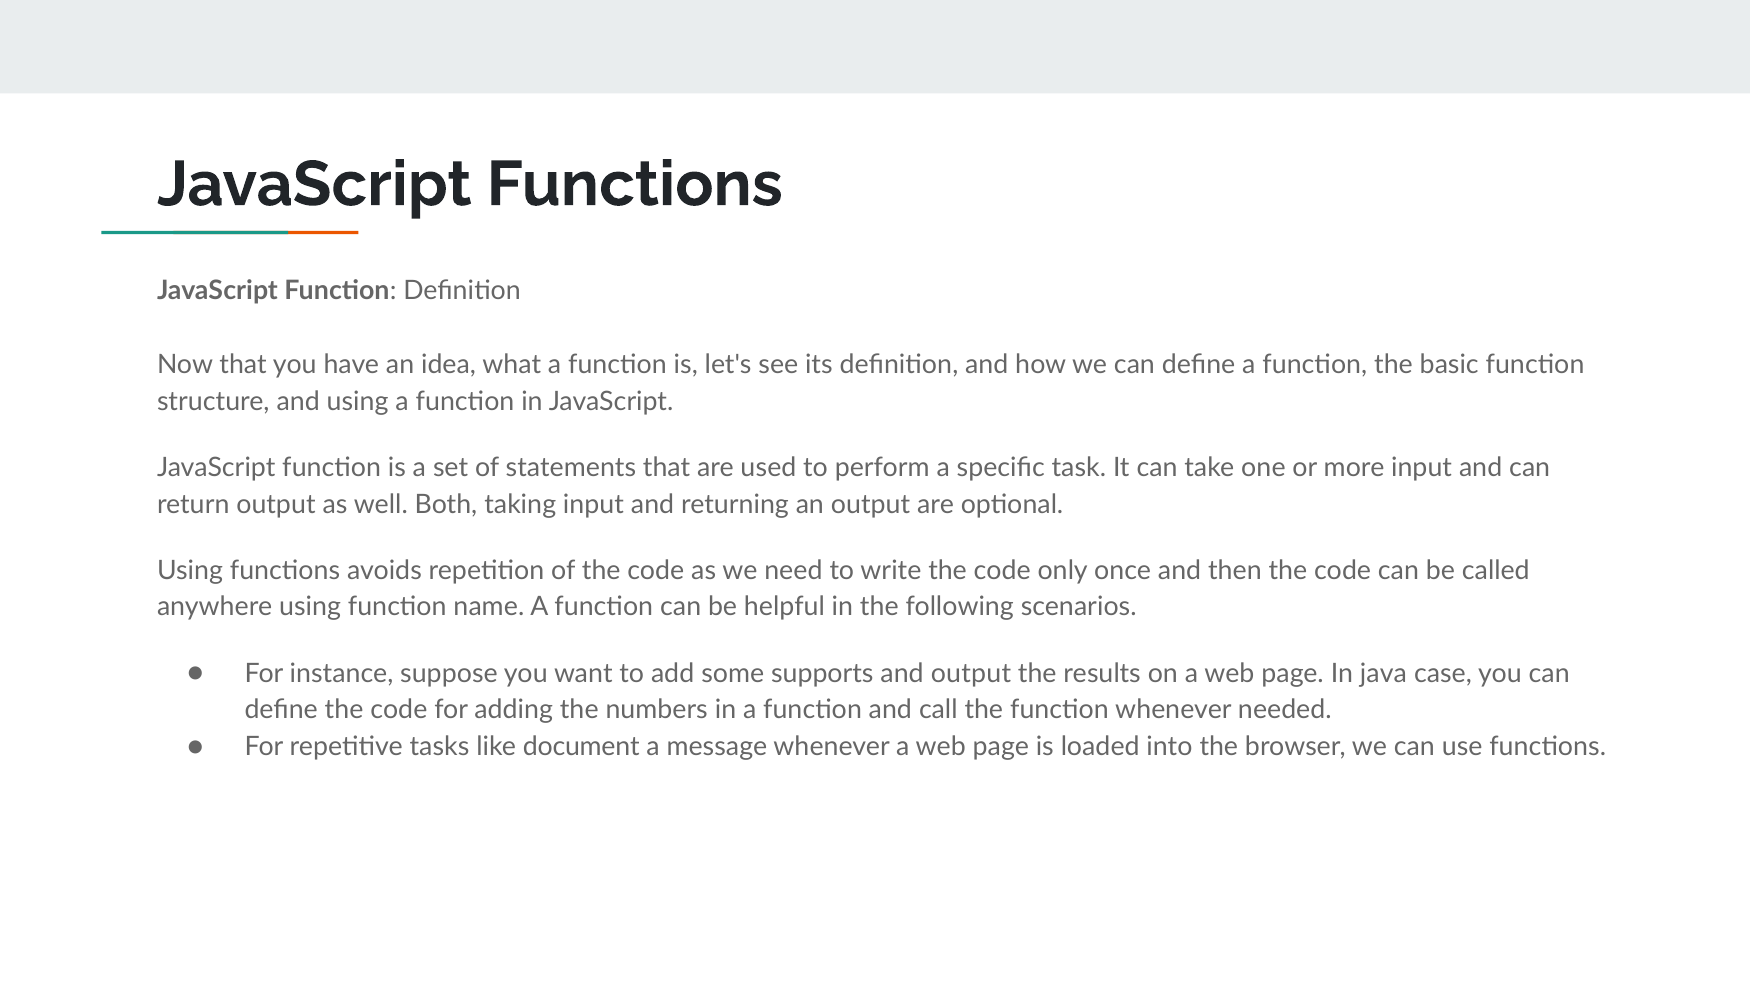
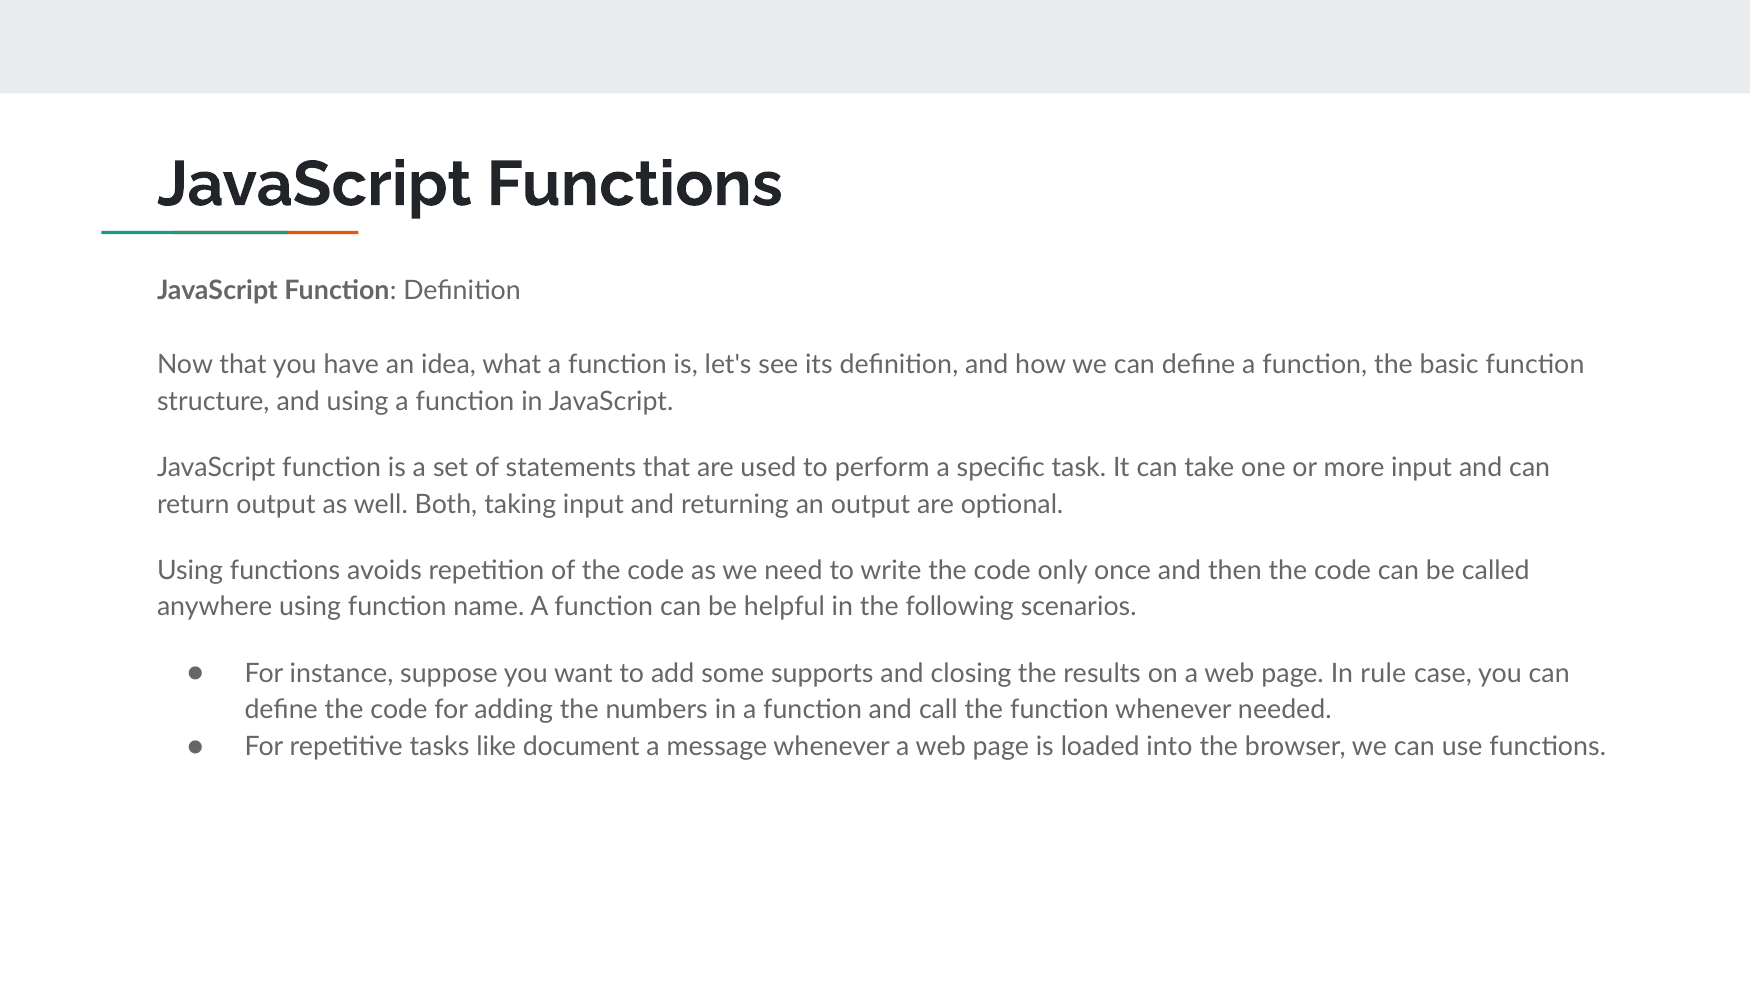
and output: output -> closing (971, 673)
java: java -> rule (1383, 673)
